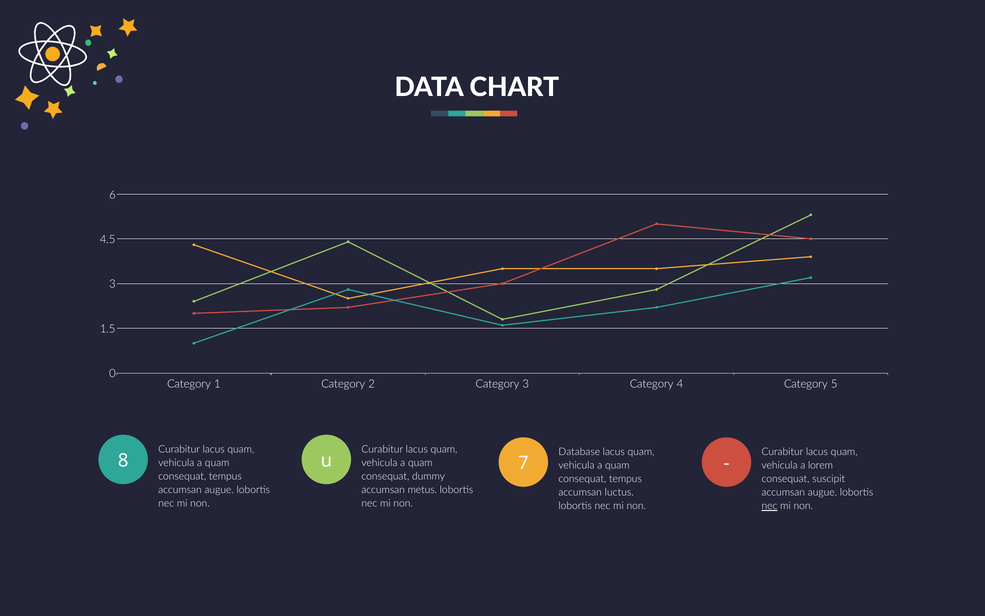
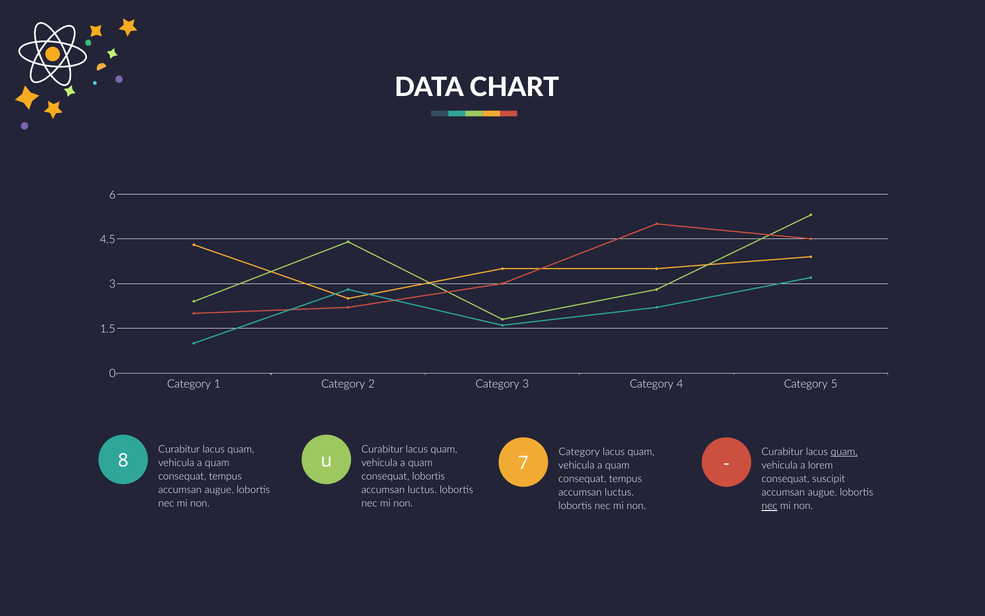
Database: Database -> Category (579, 452)
quam underline: none -> present (844, 452)
consequat dummy: dummy -> lobortis (428, 476)
metus: metus -> luctus (422, 490)
